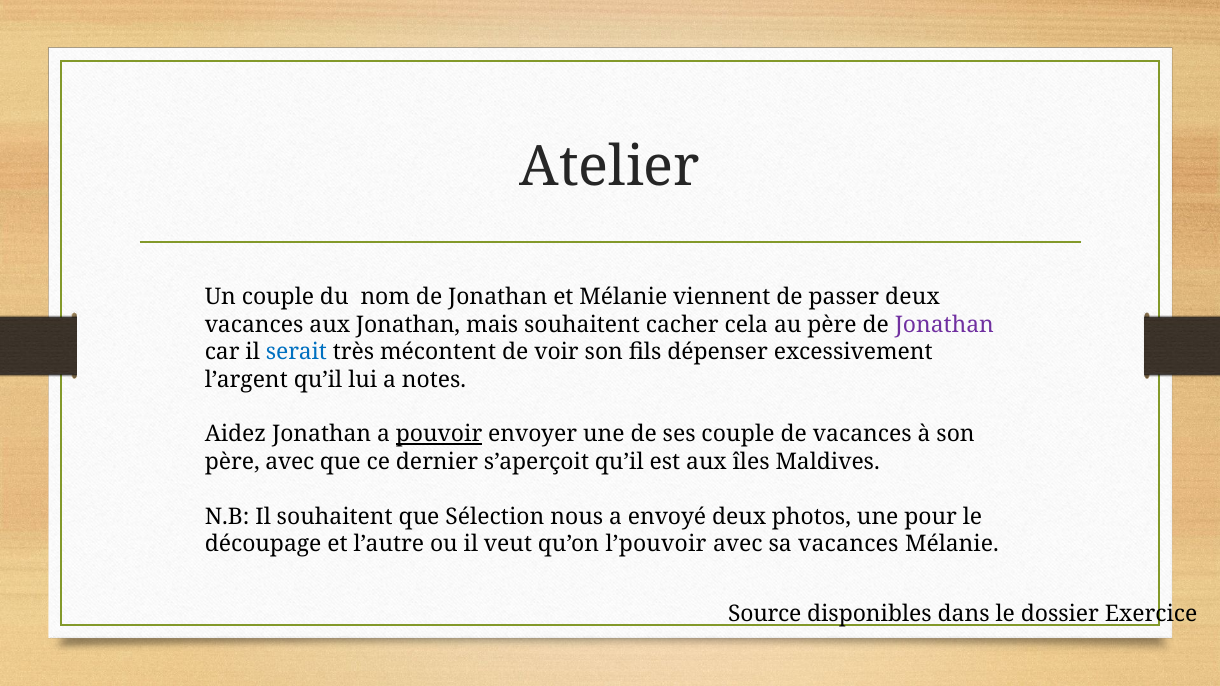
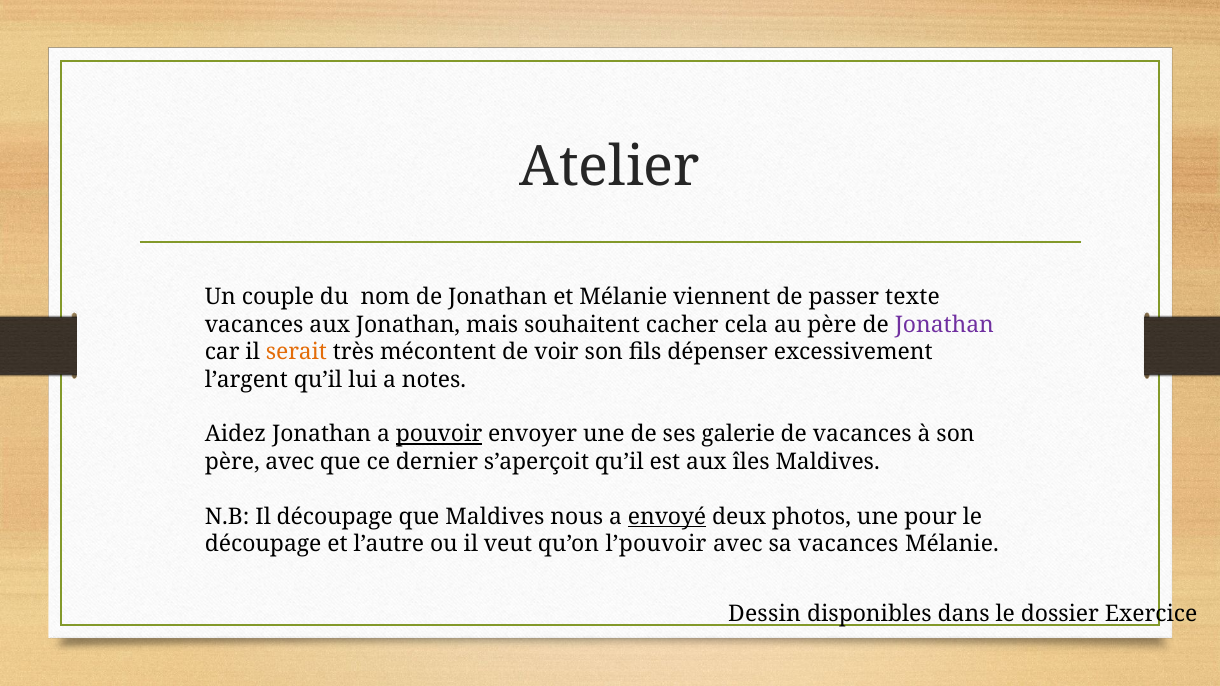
passer deux: deux -> texte (912, 297)
serait colour: blue -> orange (296, 352)
ses couple: couple -> galerie (738, 434)
Il souhaitent: souhaitent -> découpage (335, 517)
que Sélection: Sélection -> Maldives (495, 517)
envoyé underline: none -> present (667, 517)
Source: Source -> Dessin (765, 614)
